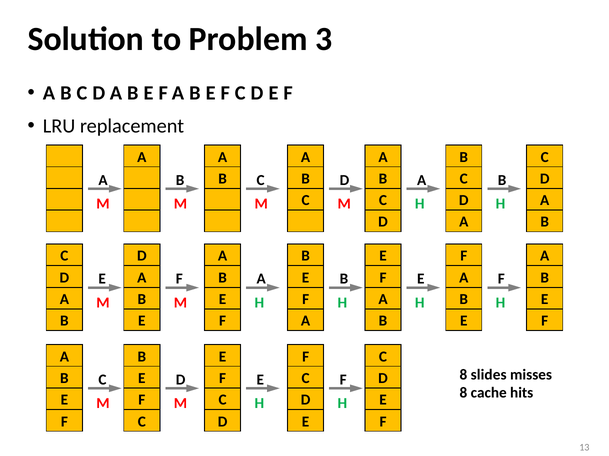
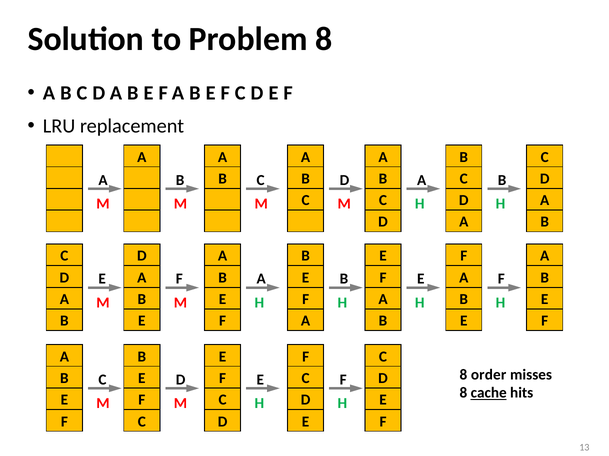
Problem 3: 3 -> 8 (324, 39)
slides: slides -> order (489, 375)
cache underline: none -> present (489, 393)
